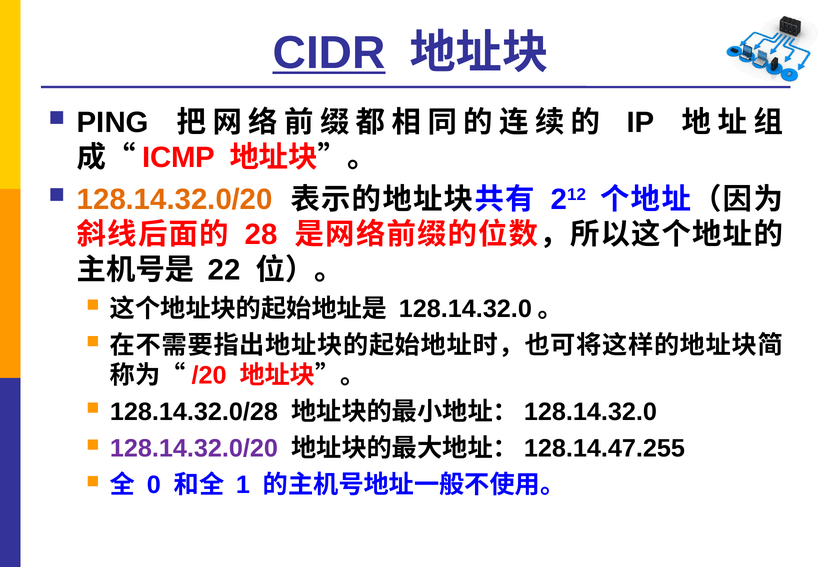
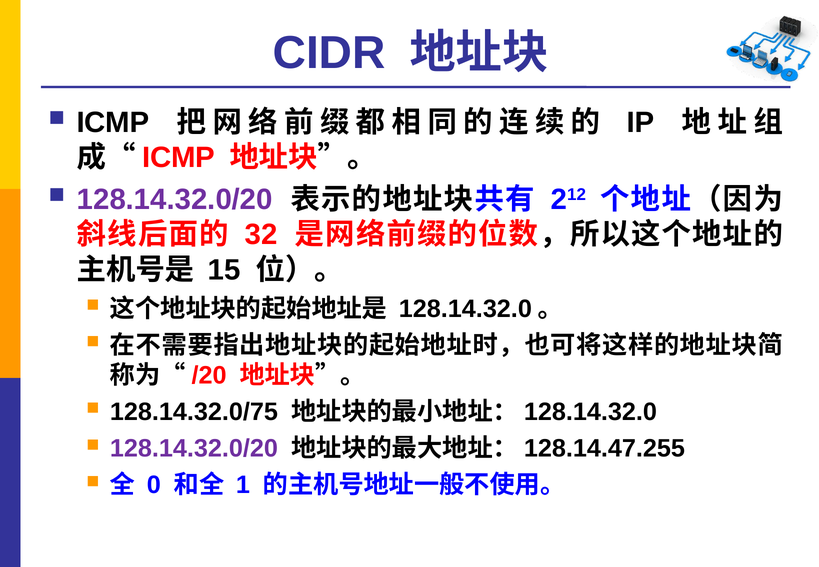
CIDR underline: present -> none (329, 53)
PING: PING -> ICMP (113, 122)
128.14.32.0/20 colour: orange -> purple (175, 199)
28: 28 -> 32 (261, 235)
22: 22 -> 15 (224, 270)
128.14.32.0/28: 128.14.32.0/28 -> 128.14.32.0/75 (194, 412)
